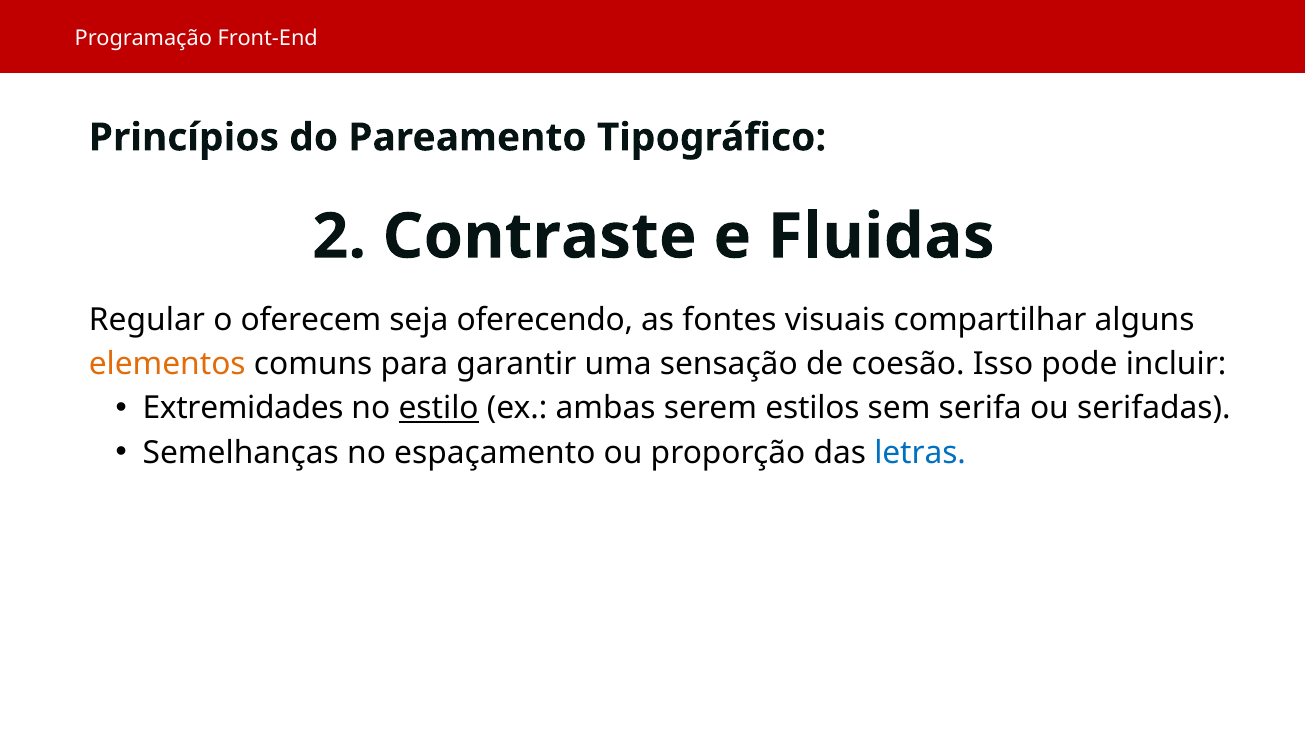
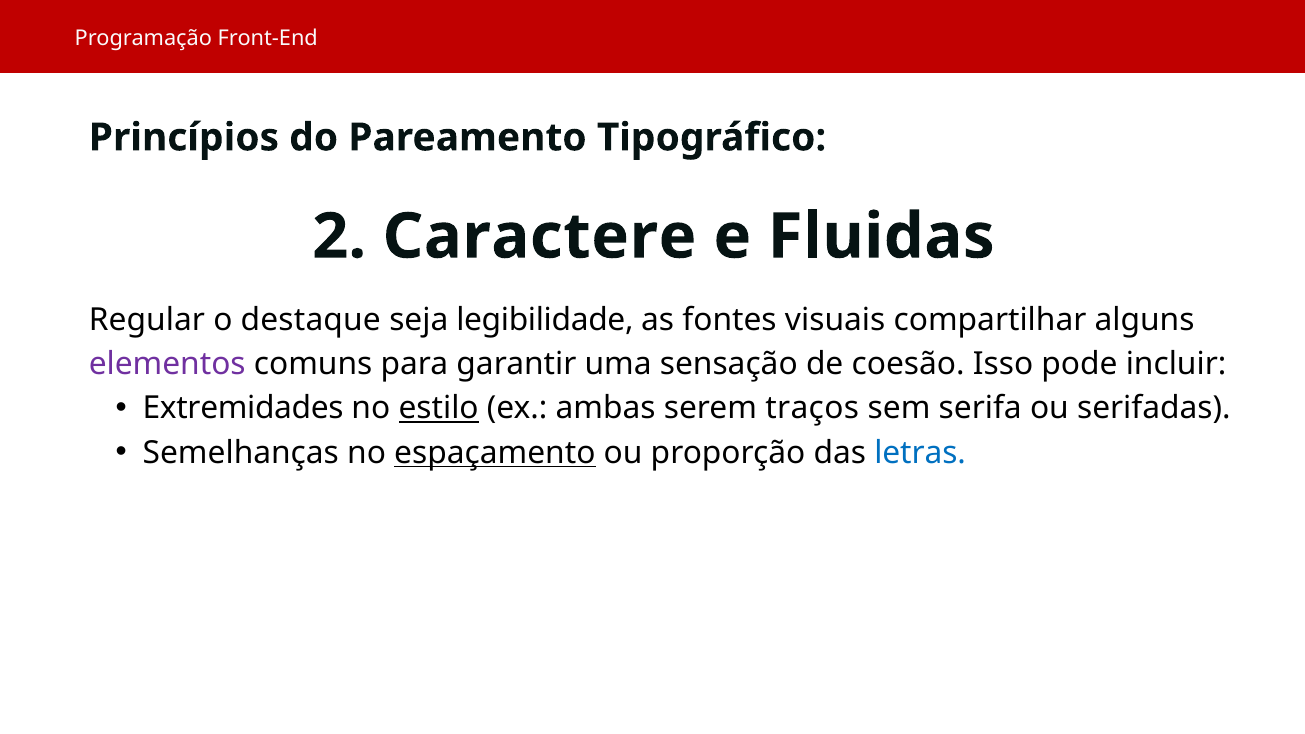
Contraste: Contraste -> Caractere (540, 237)
oferecem: oferecem -> destaque (311, 320)
oferecendo: oferecendo -> legibilidade (545, 320)
elementos colour: orange -> purple (167, 364)
estilos: estilos -> traços (812, 408)
espaçamento underline: none -> present (495, 453)
